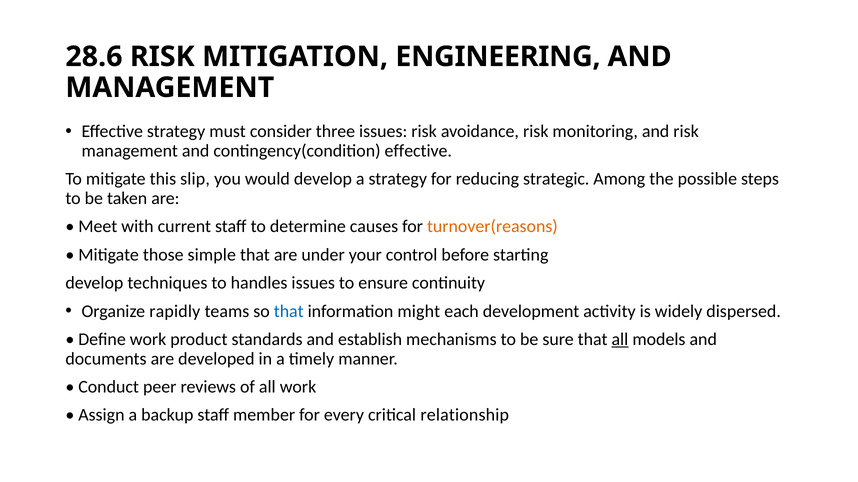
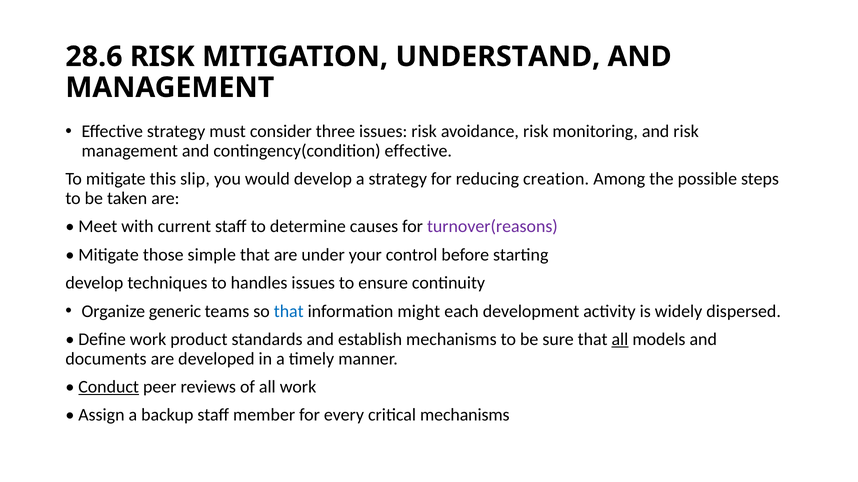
ENGINEERING: ENGINEERING -> UNDERSTAND (498, 57)
strategic: strategic -> creation (556, 179)
turnover(reasons colour: orange -> purple (492, 227)
rapidly: rapidly -> generic (175, 312)
Conduct underline: none -> present (109, 387)
critical relationship: relationship -> mechanisms (465, 416)
